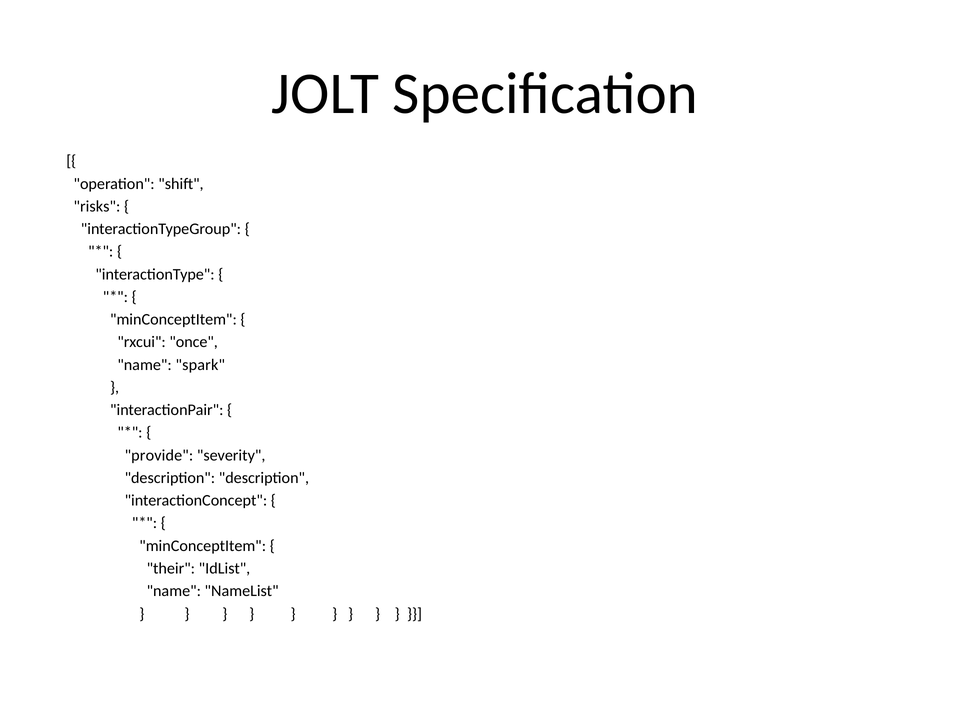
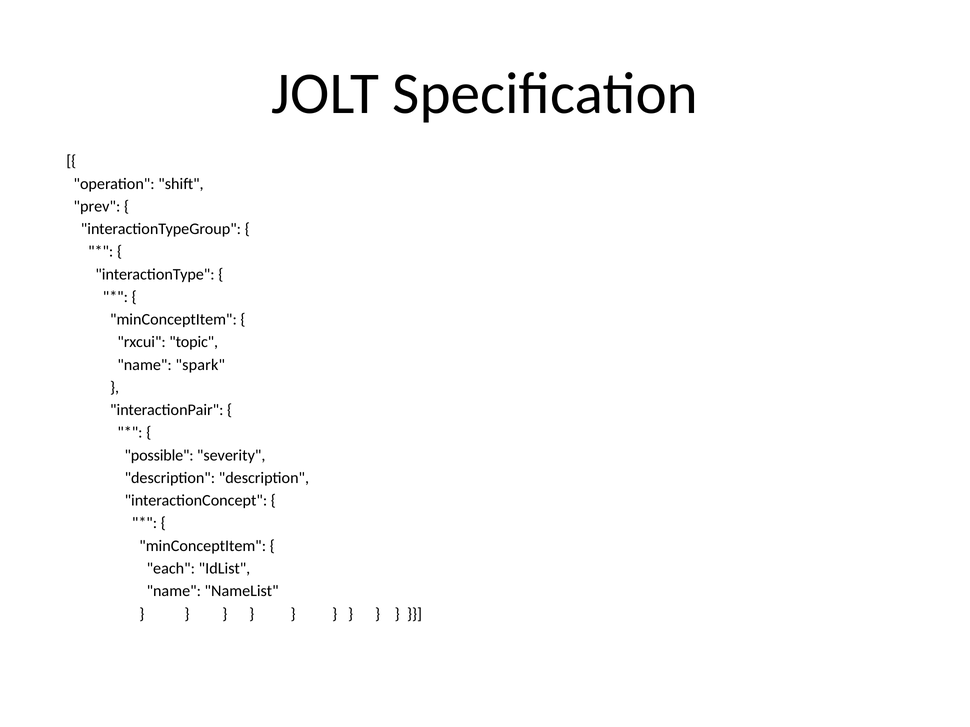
risks: risks -> prev (97, 206)
once: once -> topic (194, 342)
provide: provide -> possible (159, 456)
their: their -> each (171, 569)
